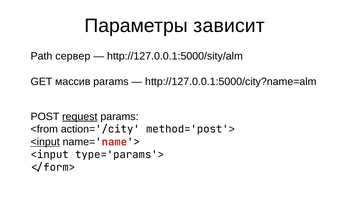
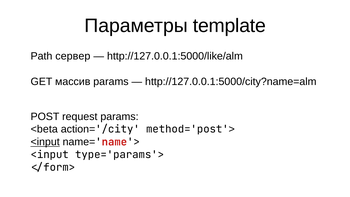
зависит: зависит -> template (229, 26)
http://127.0.0.1:5000/sity/alm: http://127.0.0.1:5000/sity/alm -> http://127.0.0.1:5000/like/alm (175, 56)
request underline: present -> none (80, 116)
<from: <from -> <beta (44, 129)
